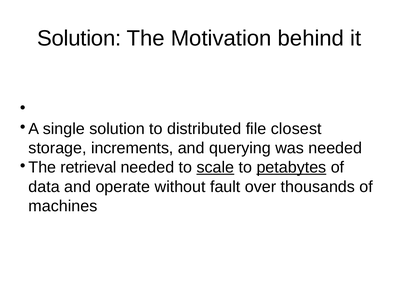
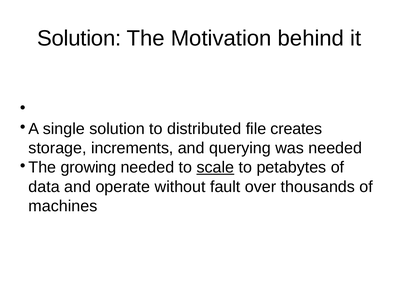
closest: closest -> creates (296, 129)
retrieval: retrieval -> growing (88, 168)
petabytes underline: present -> none (291, 168)
